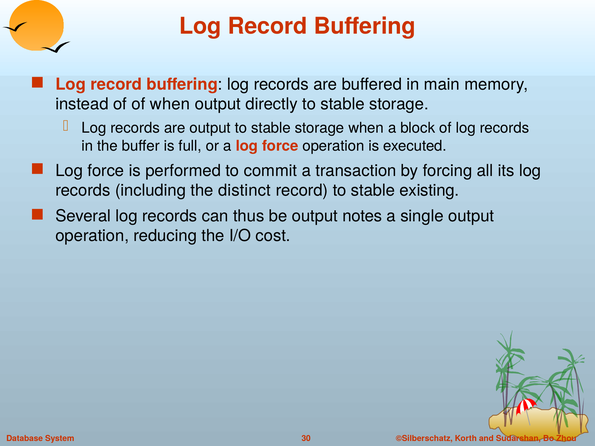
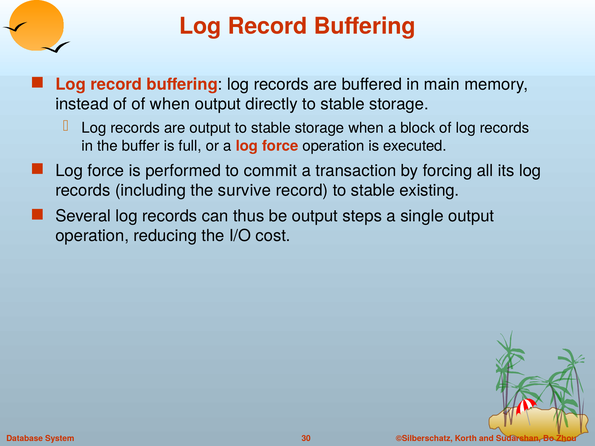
distinct: distinct -> survive (245, 191)
notes: notes -> steps (362, 216)
